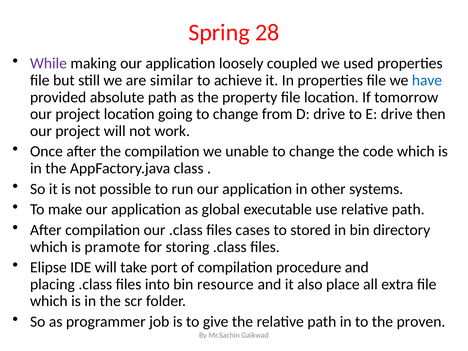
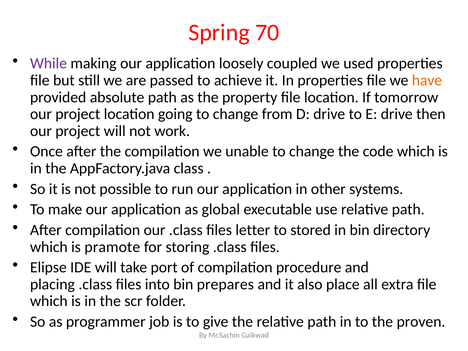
28: 28 -> 70 (267, 32)
similar: similar -> passed (172, 80)
have colour: blue -> orange (427, 80)
cases: cases -> letter (253, 230)
resource: resource -> prepares (225, 284)
